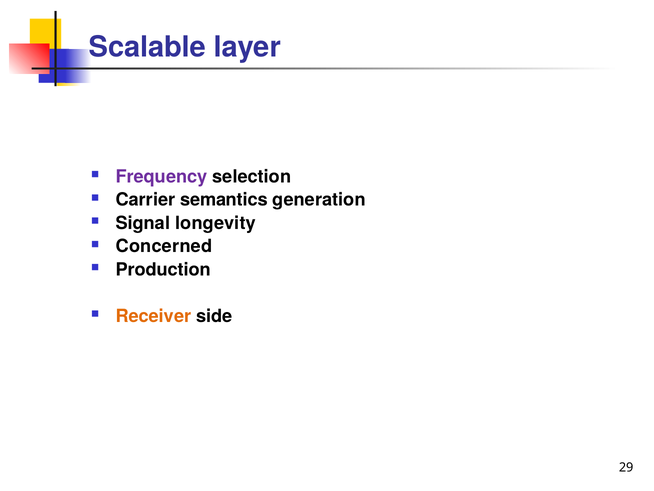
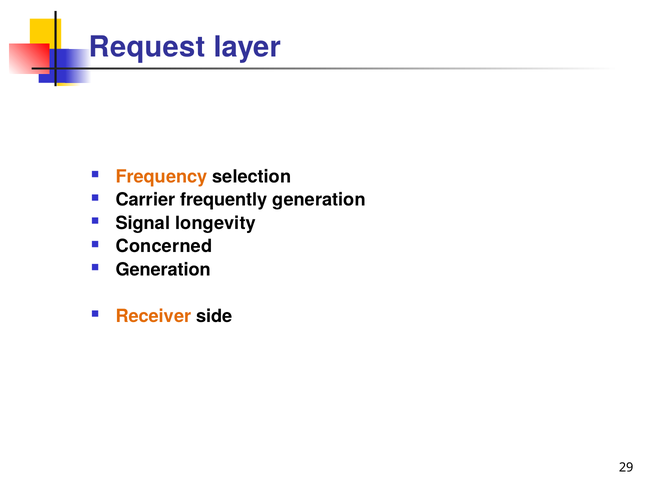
Scalable: Scalable -> Request (147, 47)
Frequency colour: purple -> orange (162, 176)
semantics: semantics -> frequently (224, 200)
Production: Production -> Generation (163, 269)
